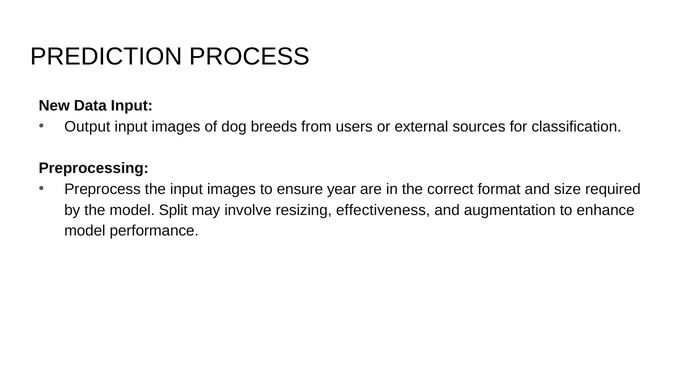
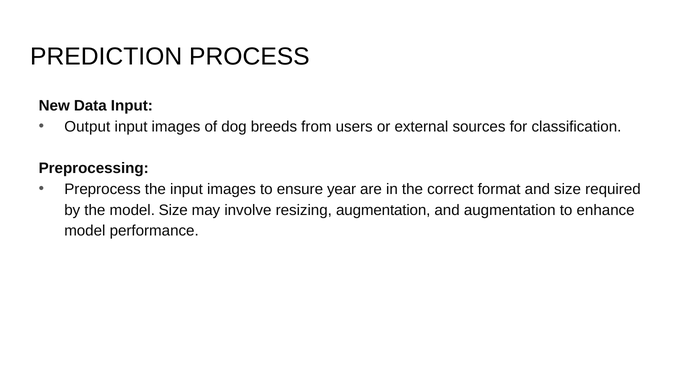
model Split: Split -> Size (173, 210)
resizing effectiveness: effectiveness -> augmentation (383, 210)
